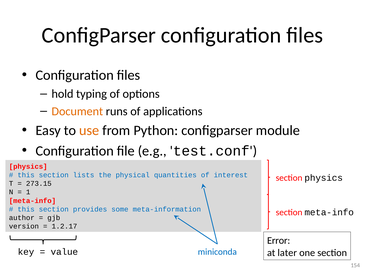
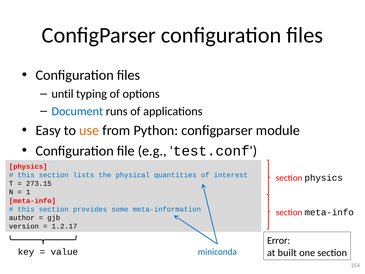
hold: hold -> until (63, 94)
Document colour: orange -> blue (77, 111)
later: later -> built (287, 252)
